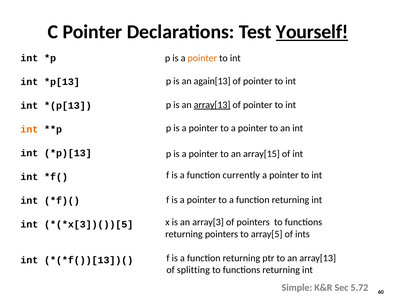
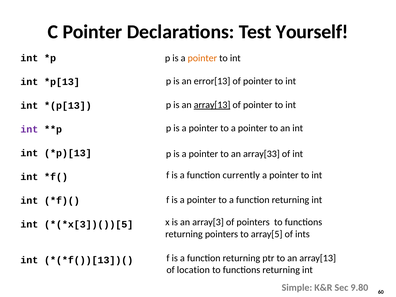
Yourself underline: present -> none (312, 32)
again[13: again[13 -> error[13 (212, 81)
int colour: orange -> purple (29, 129)
array[15: array[15 -> array[33 (261, 154)
splitting: splitting -> location (193, 270)
5.72: 5.72 -> 9.80 (359, 288)
